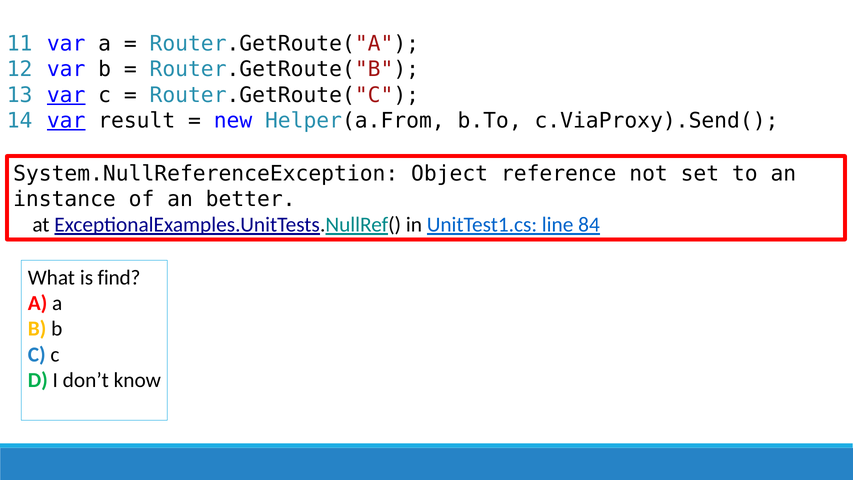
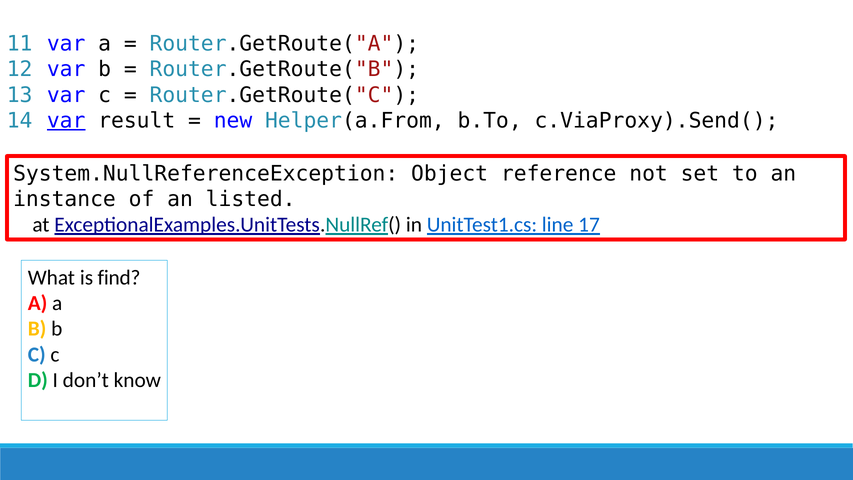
var underline: present -> none (66, 95)
better: better -> listed (251, 199)
84: 84 -> 17 (589, 225)
